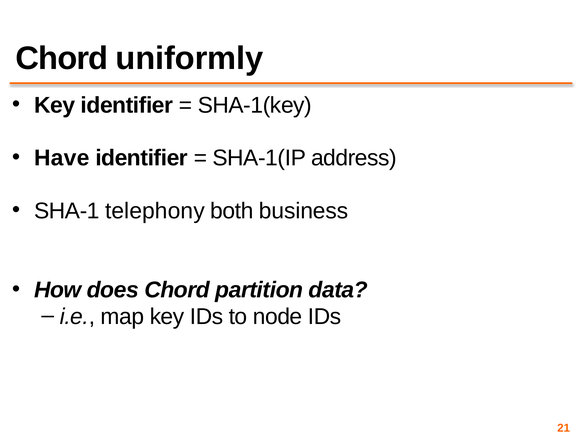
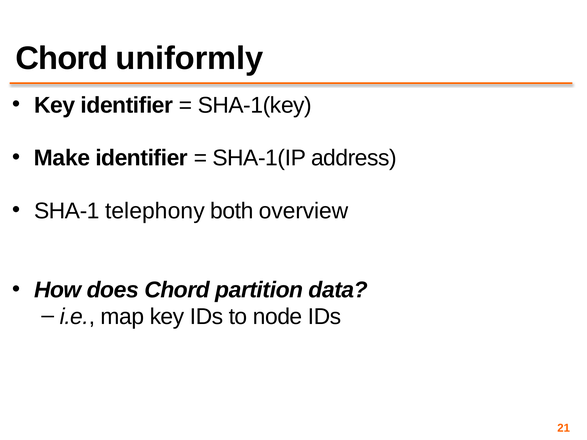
Have: Have -> Make (62, 158)
business: business -> overview (304, 211)
